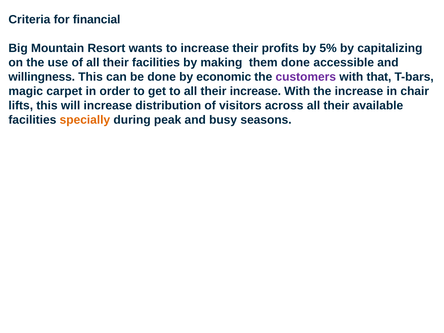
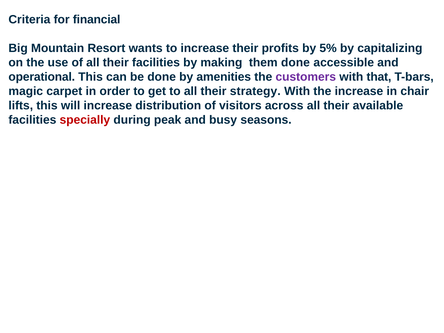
willingness: willingness -> operational (42, 77)
economic: economic -> amenities (224, 77)
their increase: increase -> strategy (255, 91)
specially colour: orange -> red (85, 120)
